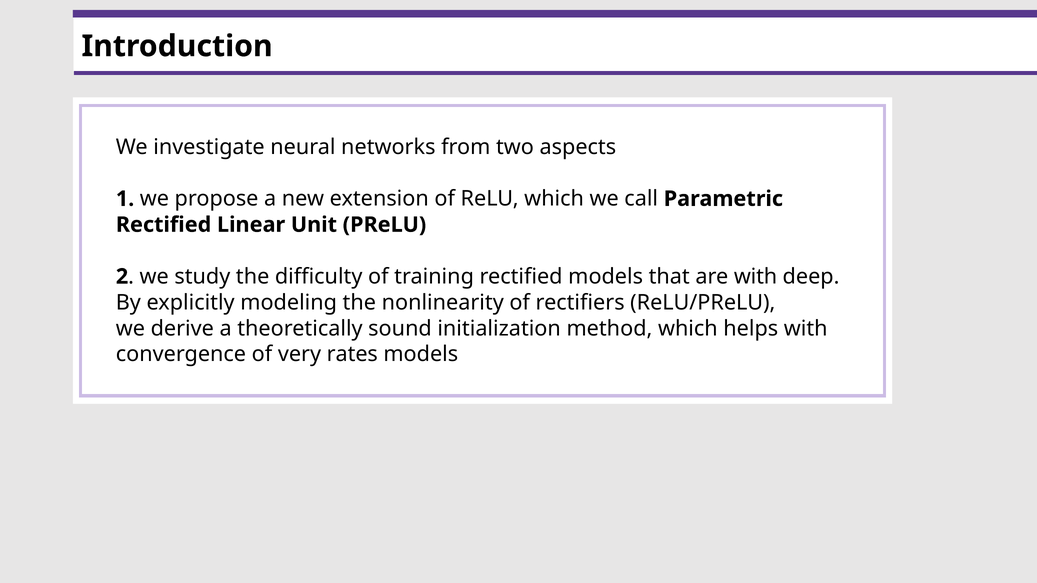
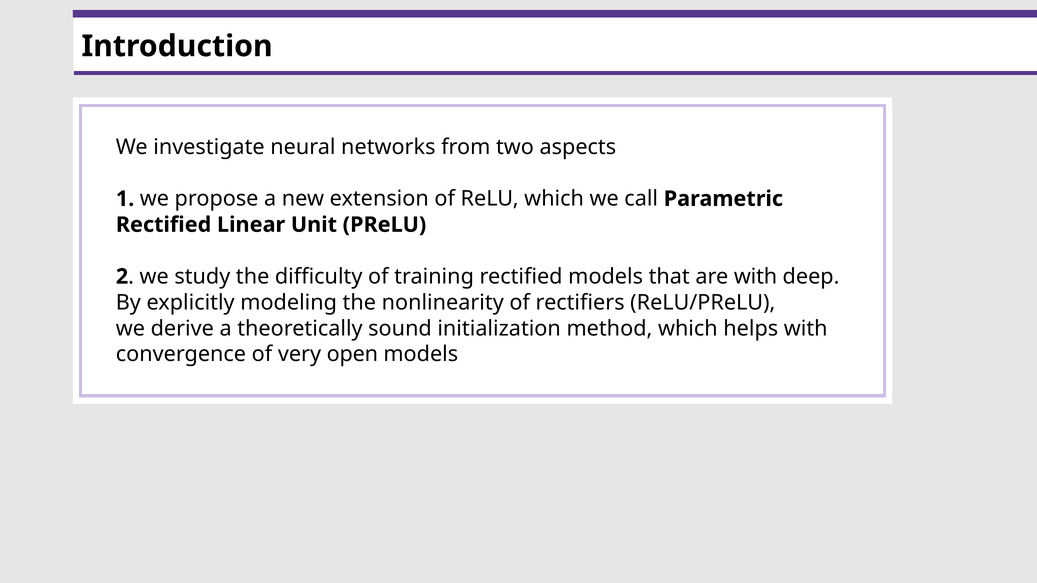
rates: rates -> open (352, 354)
